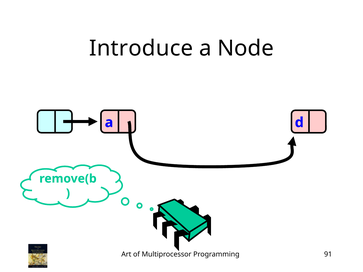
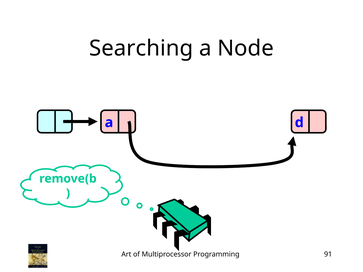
Introduce: Introduce -> Searching (141, 48)
